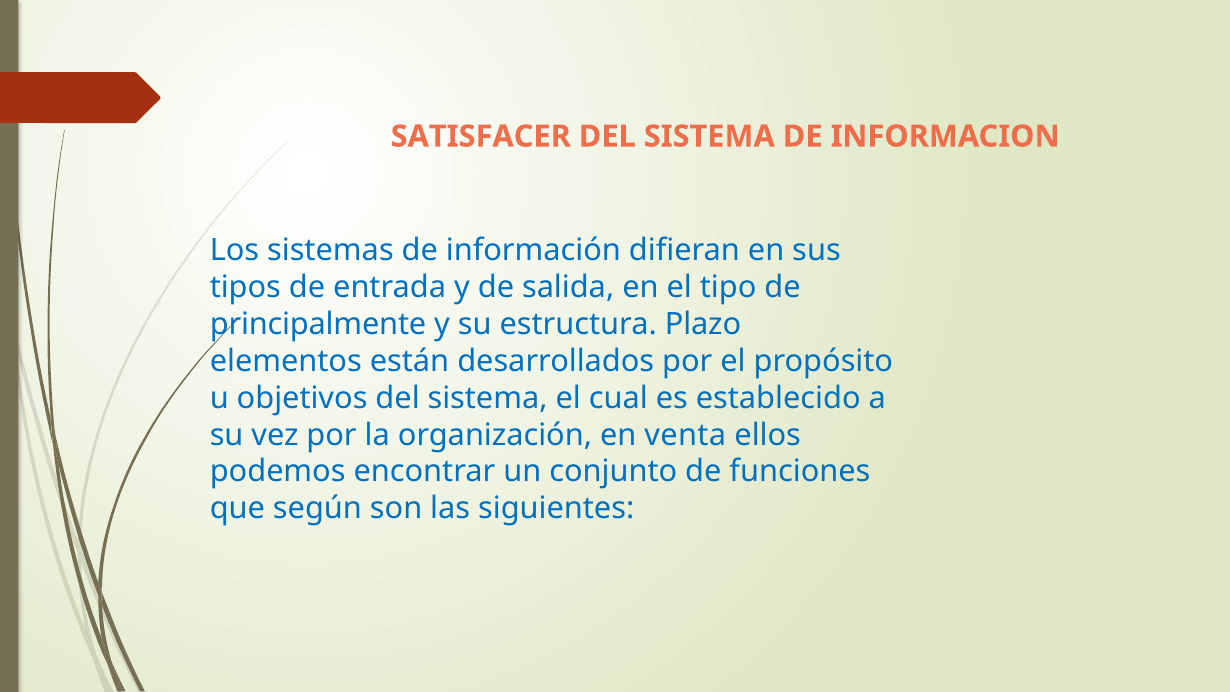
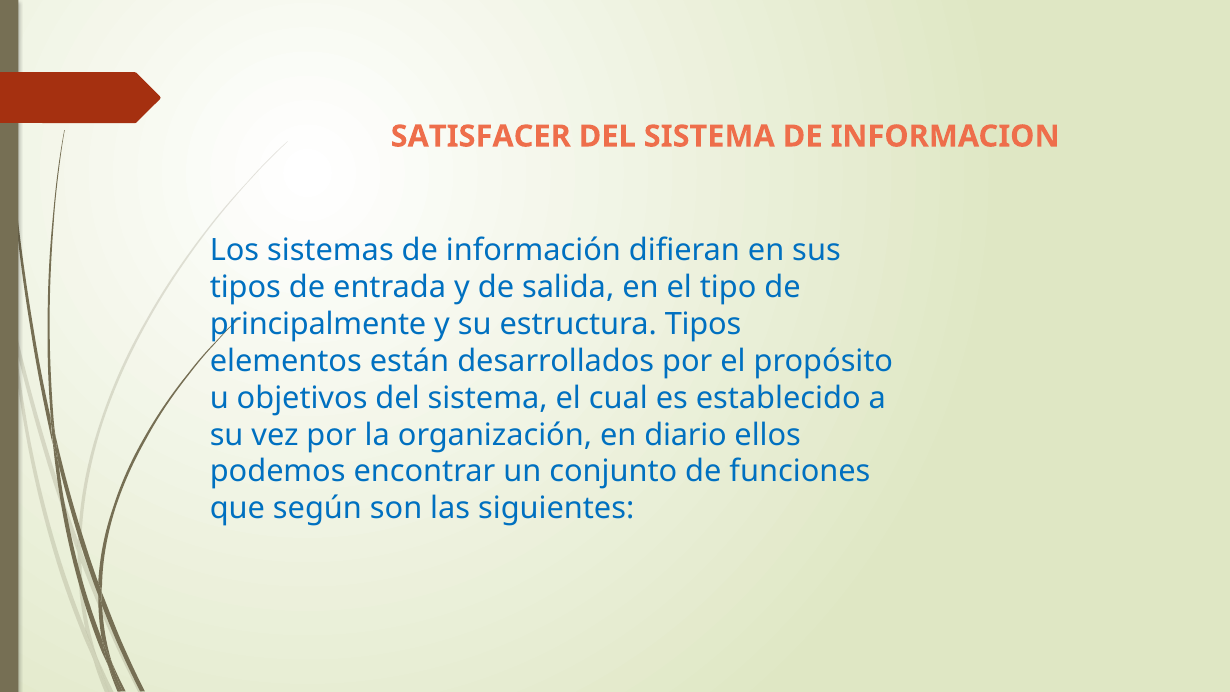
estructura Plazo: Plazo -> Tipos (703, 324)
venta: venta -> diario (686, 435)
